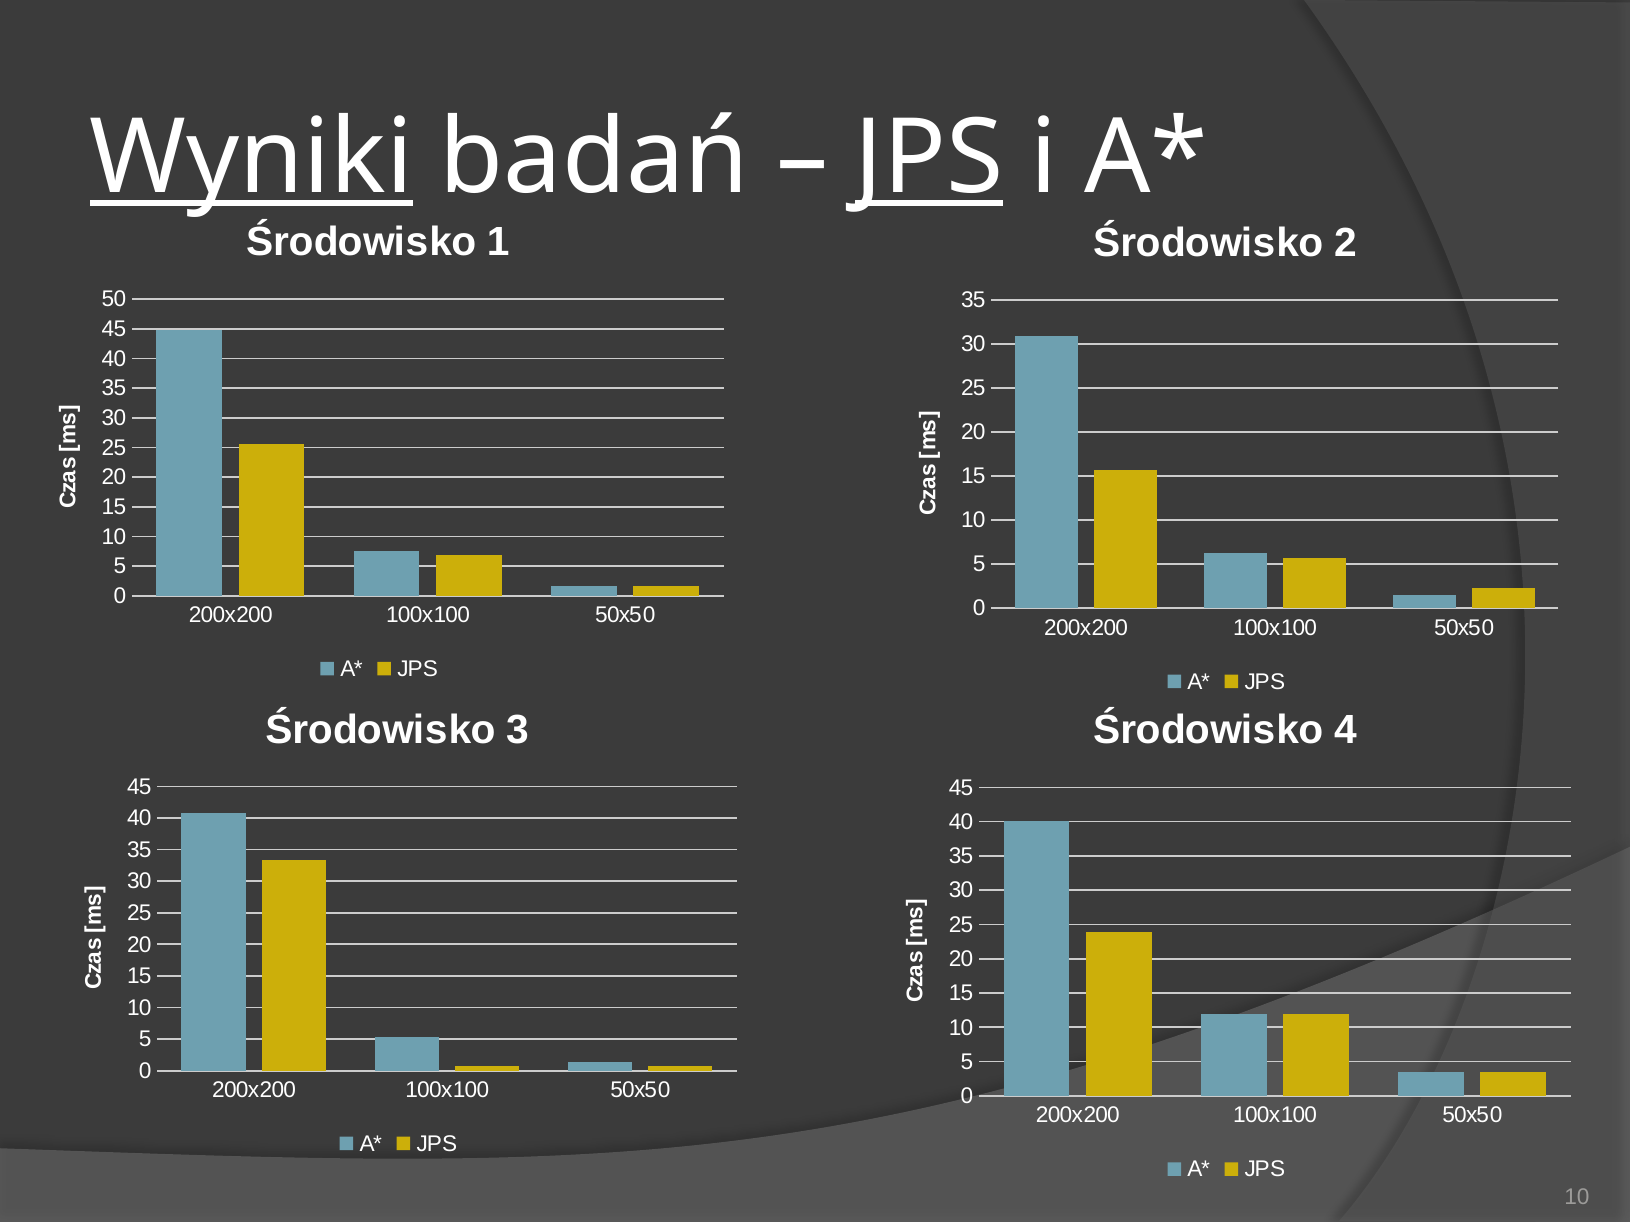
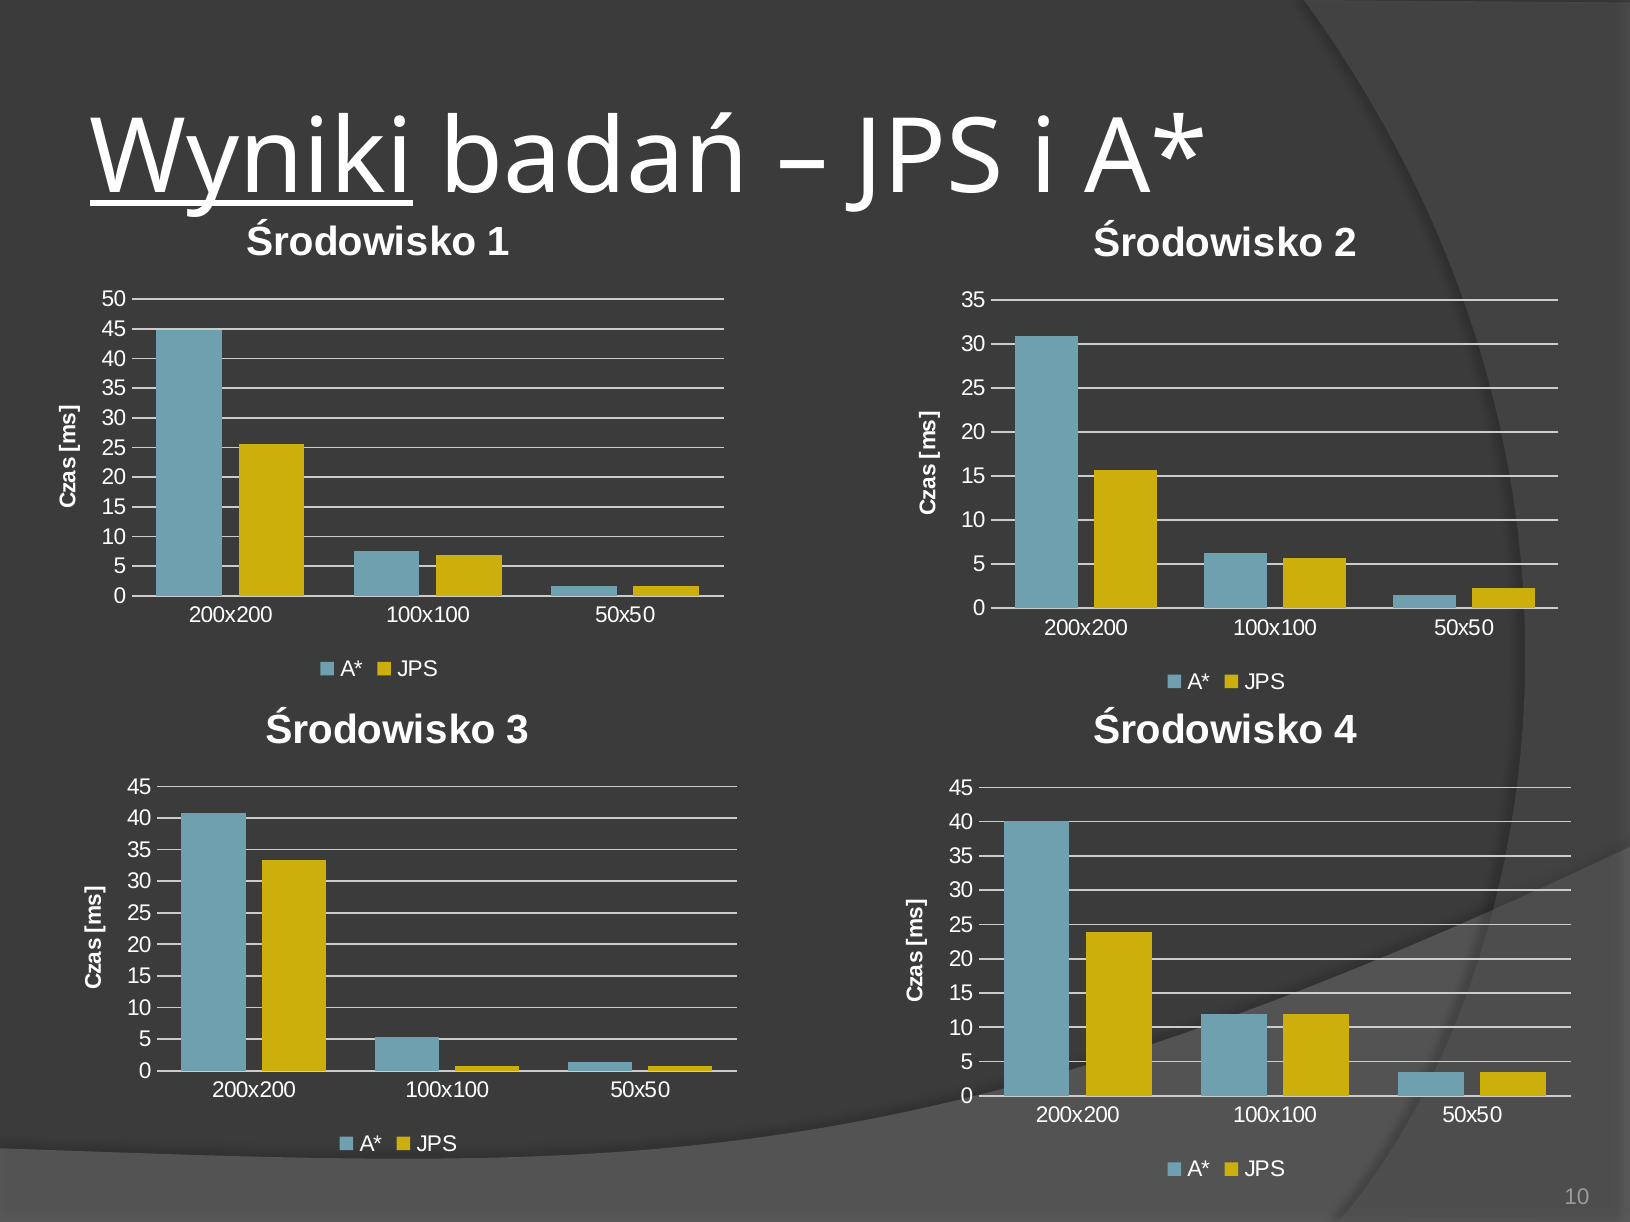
JPS underline: present -> none (929, 158)
